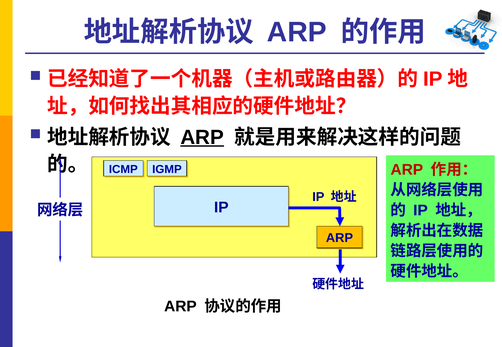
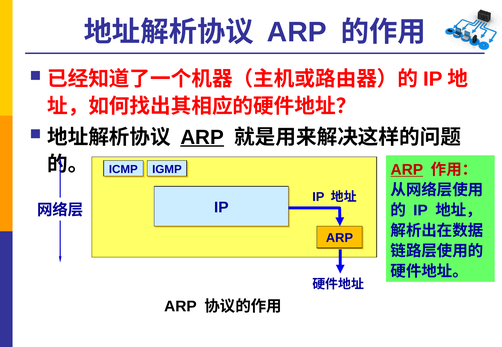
ARP underline: none -> present (407, 170)
